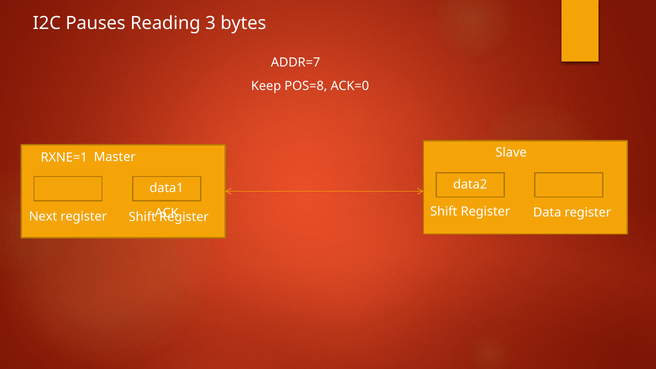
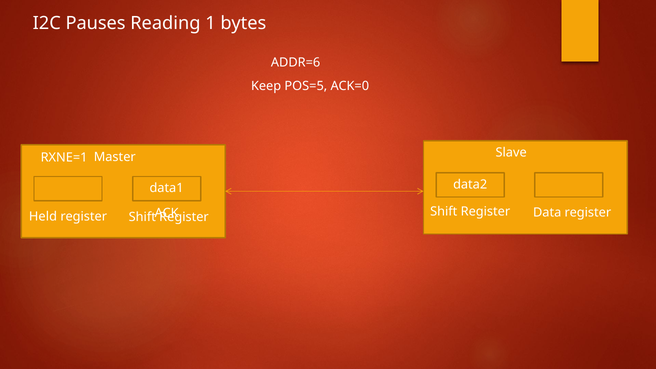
3: 3 -> 1 (210, 23)
ADDR=7: ADDR=7 -> ADDR=6 (296, 63)
POS=8: POS=8 -> POS=5 (306, 86)
Next: Next -> Held (43, 217)
